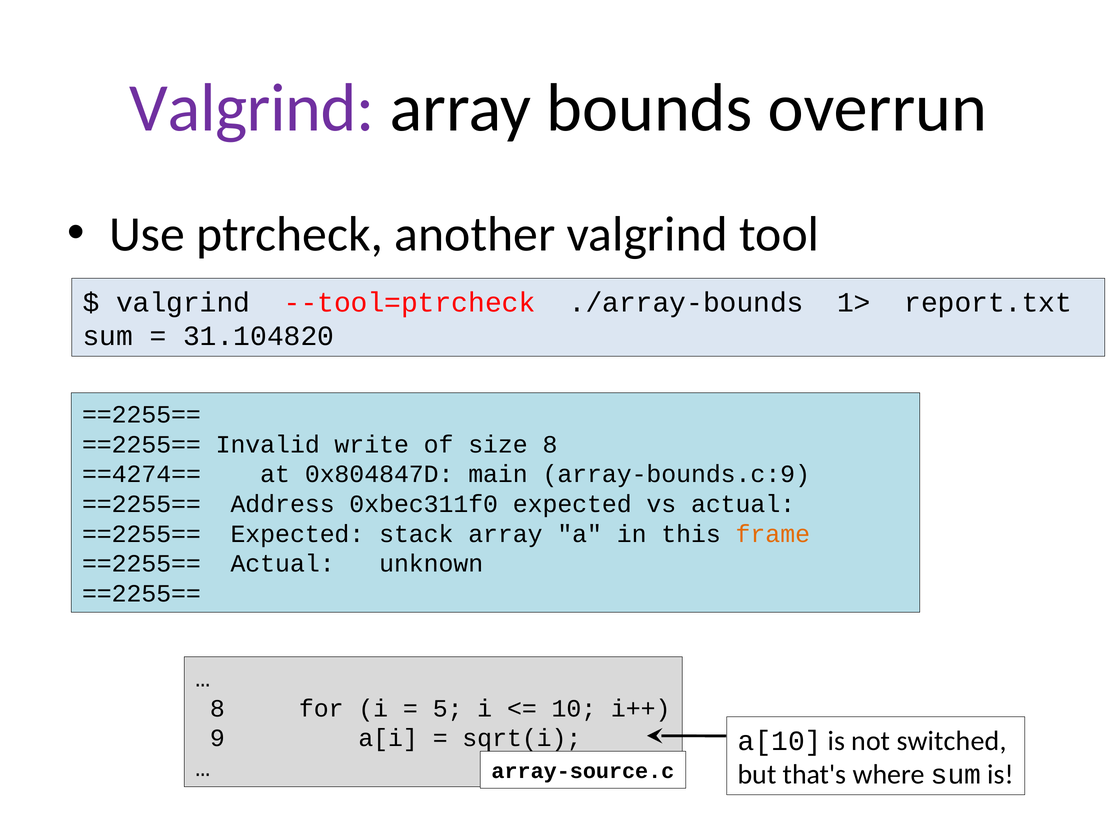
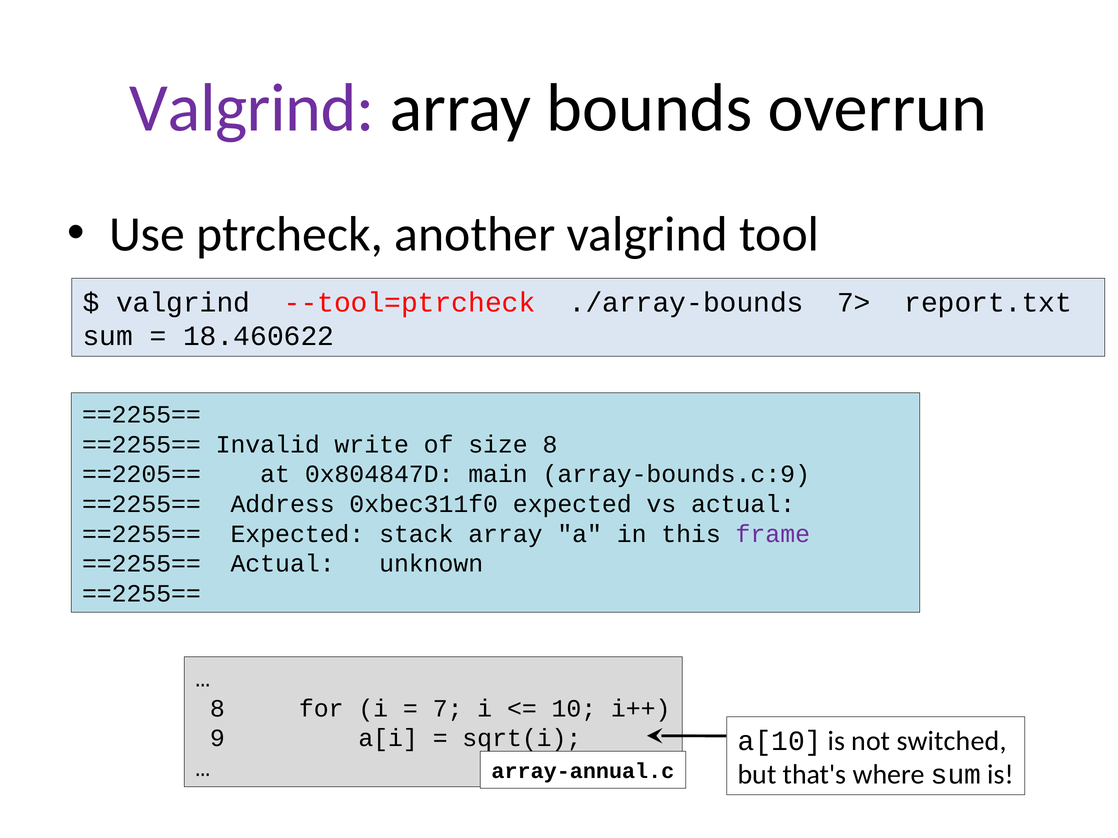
1>: 1> -> 7> (854, 303)
31.104820: 31.104820 -> 18.460622 (259, 336)
==4274==: ==4274== -> ==2205== (141, 475)
frame colour: orange -> purple (773, 534)
5: 5 -> 7 (448, 709)
array-source.c: array-source.c -> array-annual.c (583, 772)
